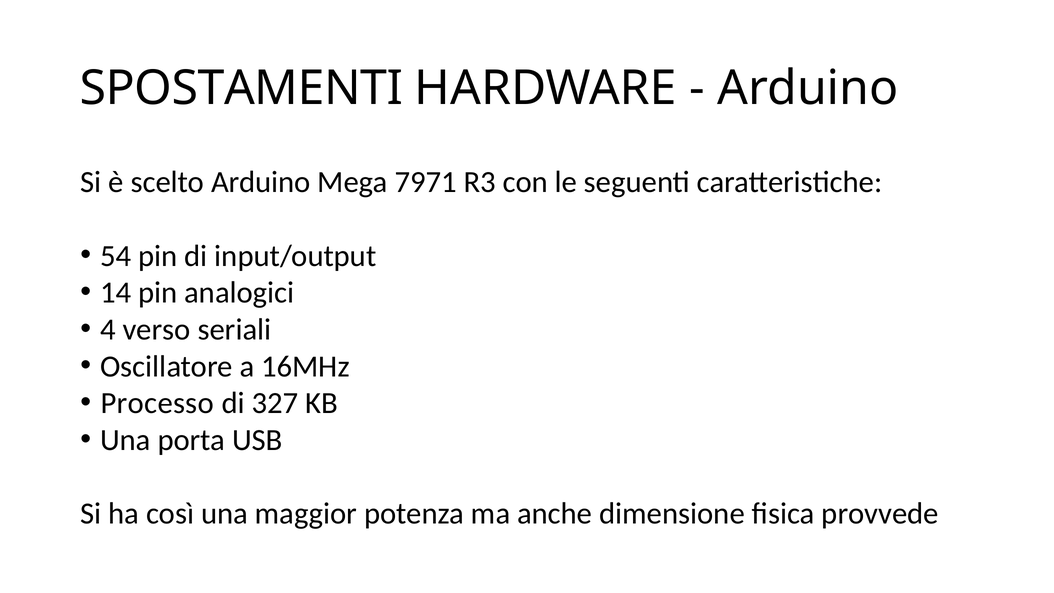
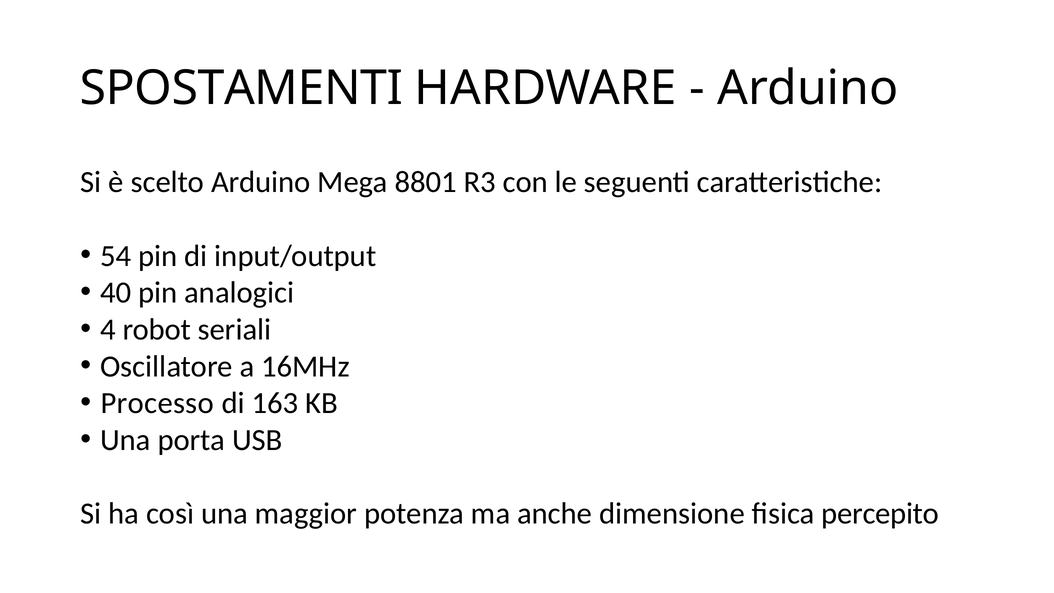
7971: 7971 -> 8801 (426, 182)
14: 14 -> 40 (116, 293)
verso: verso -> robot (157, 330)
327: 327 -> 163 (275, 403)
provvede: provvede -> percepito (880, 514)
